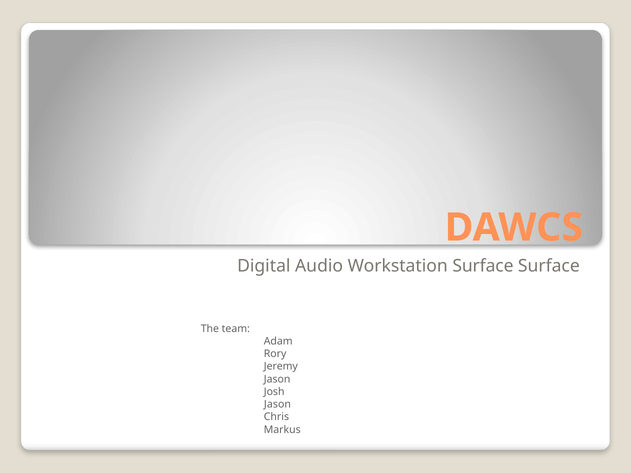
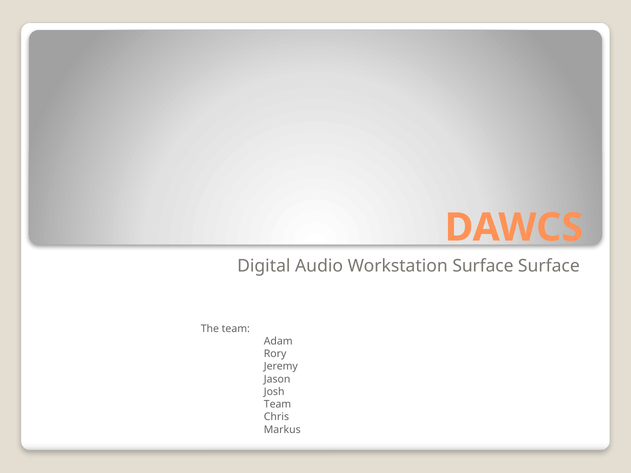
Jason: Jason -> Team (278, 405)
